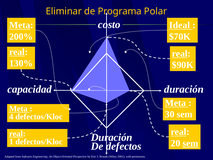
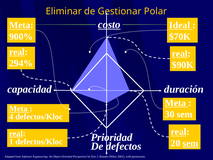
Programa: Programa -> Gestionar (120, 11)
costo underline: none -> present (109, 25)
200%: 200% -> 900% (21, 36)
130%: 130% -> 294% (21, 63)
Duración: Duración -> Prioridad (112, 137)
